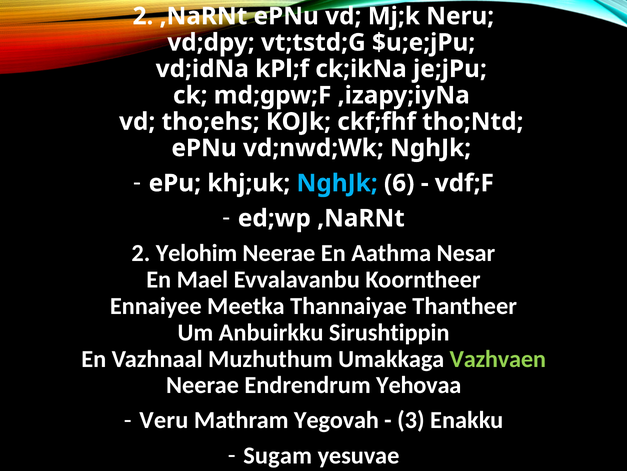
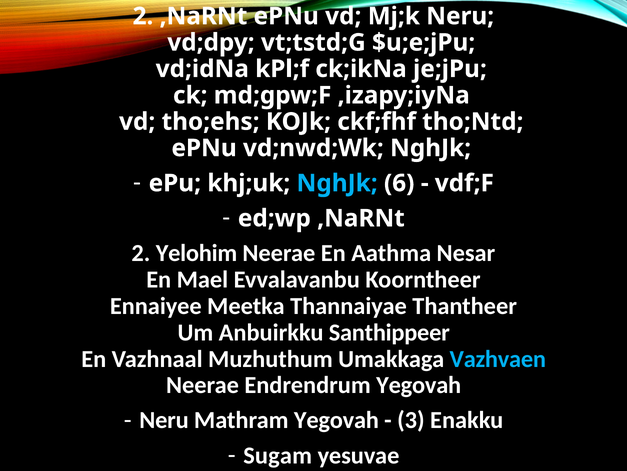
Sirushtippin: Sirushtippin -> Santhippeer (389, 332)
Vazhvaen colour: light green -> light blue (498, 358)
Endrendrum Yehovaa: Yehovaa -> Yegovah (419, 385)
Veru: Veru -> Neru (164, 420)
